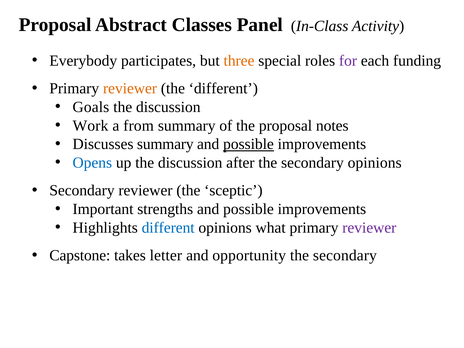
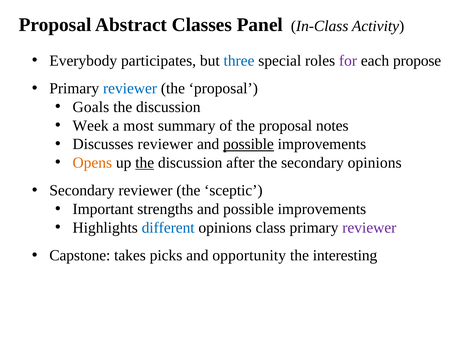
three colour: orange -> blue (239, 61)
funding: funding -> propose (417, 61)
reviewer colour: orange -> blue (130, 88)
different: different -> proposal (223, 88)
Work: Work -> Week (91, 126)
from: from -> most (139, 126)
Discusses summary: summary -> reviewer (165, 144)
Opens colour: blue -> orange (92, 163)
the underline: none -> present (145, 163)
what: what -> class (271, 228)
letter: letter -> picks (166, 256)
secondary: secondary -> interesting (345, 256)
